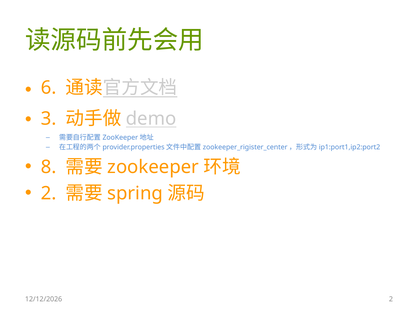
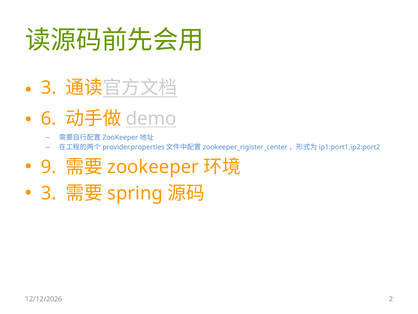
6: 6 -> 3 (49, 88)
3: 3 -> 6 (49, 118)
8: 8 -> 9 (49, 167)
2: 2 -> 3 (49, 193)
